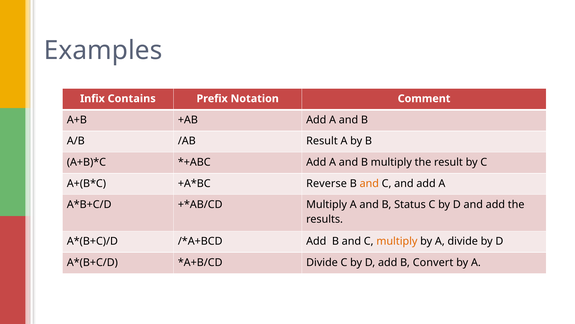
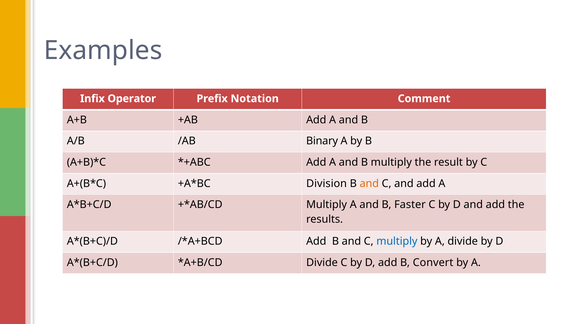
Contains: Contains -> Operator (132, 98)
/AB Result: Result -> Binary (322, 141)
Reverse: Reverse -> Division (327, 183)
Status: Status -> Faster (410, 204)
multiply colour: orange -> blue (397, 241)
